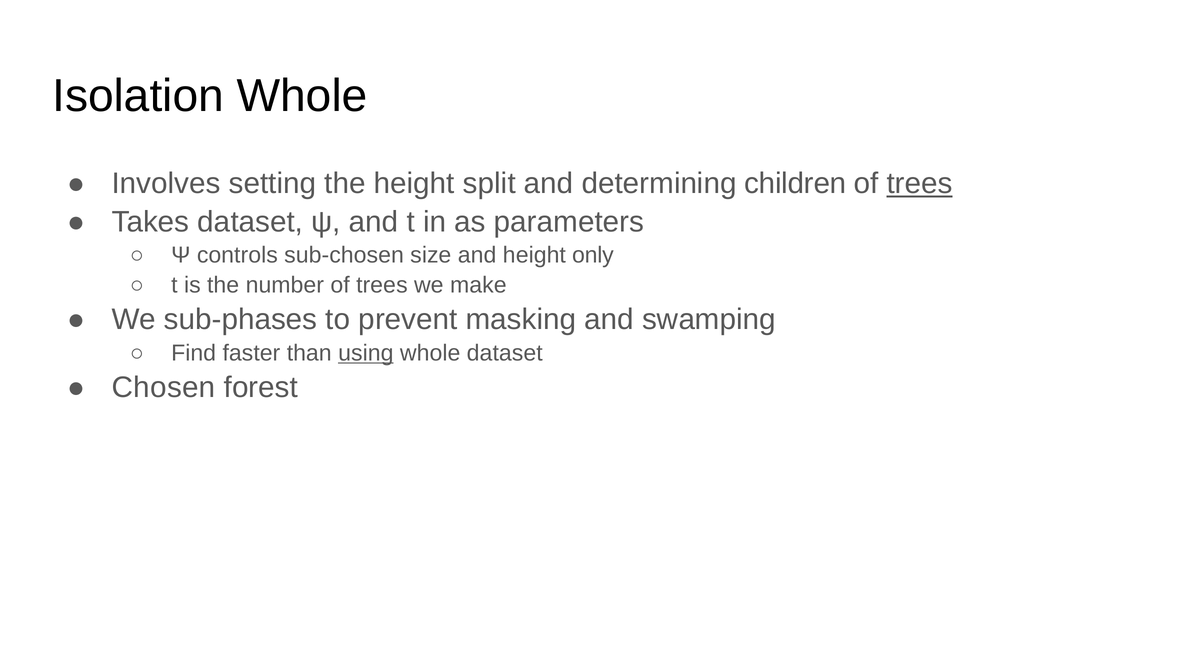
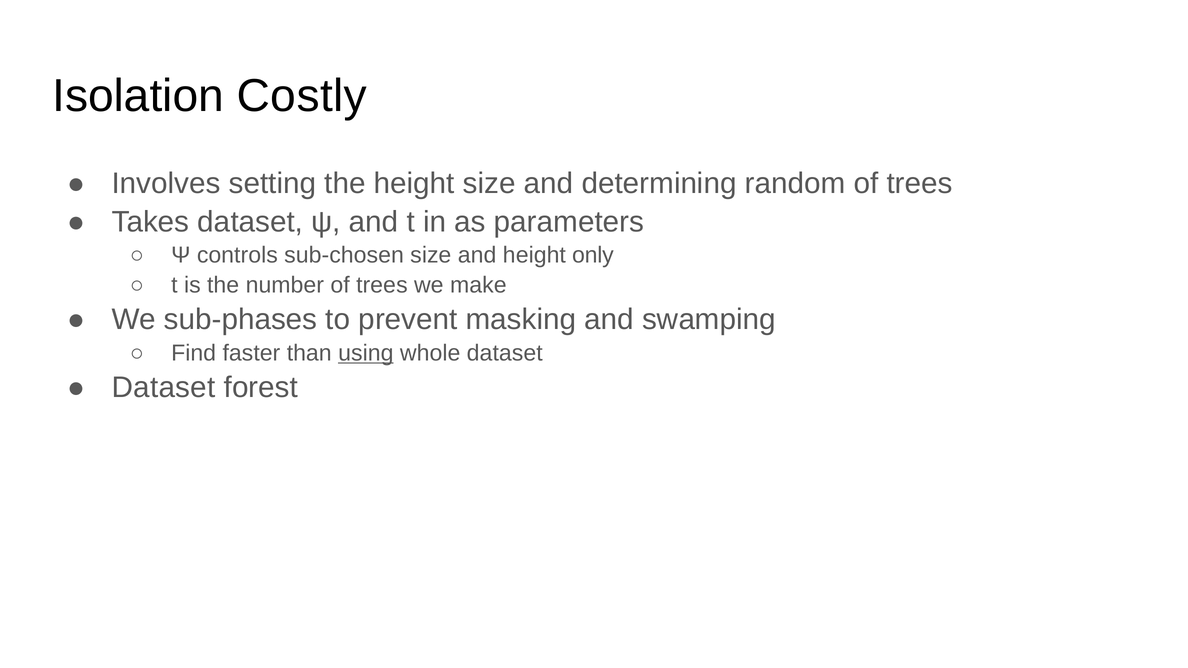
Isolation Whole: Whole -> Costly (302, 96)
height split: split -> size (489, 184)
children: children -> random (795, 184)
trees underline: present -> none (920, 184)
Chosen: Chosen -> Dataset (164, 388)
